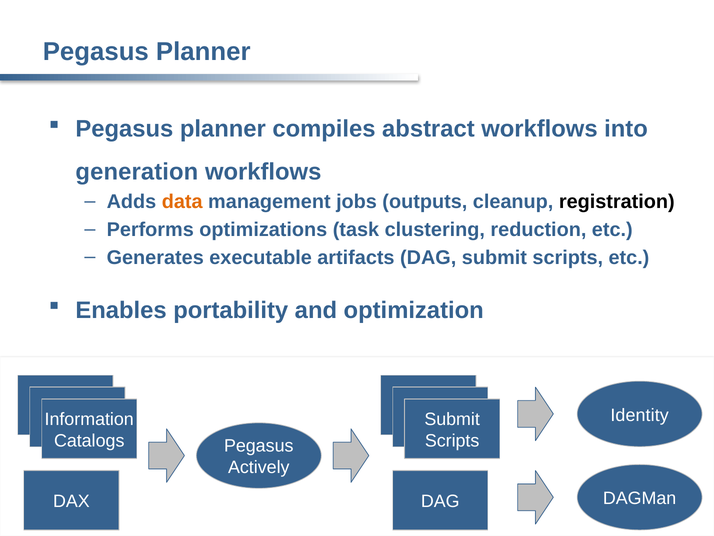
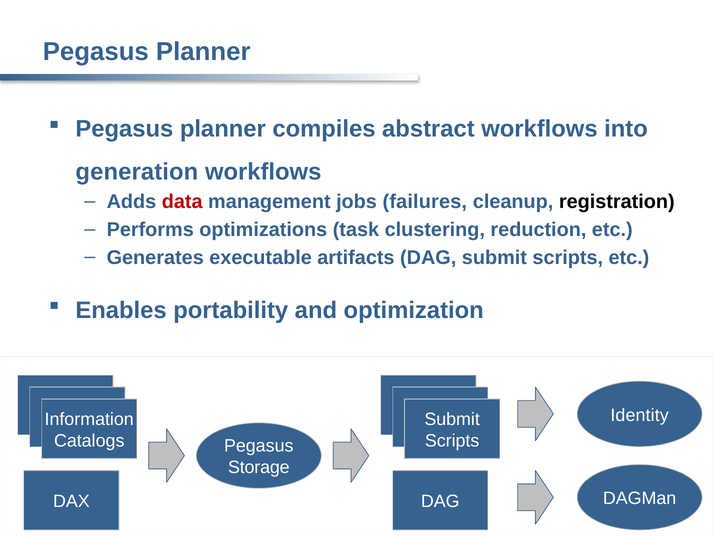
data colour: orange -> red (182, 202)
outputs: outputs -> failures (425, 202)
Actively: Actively -> Storage (259, 467)
